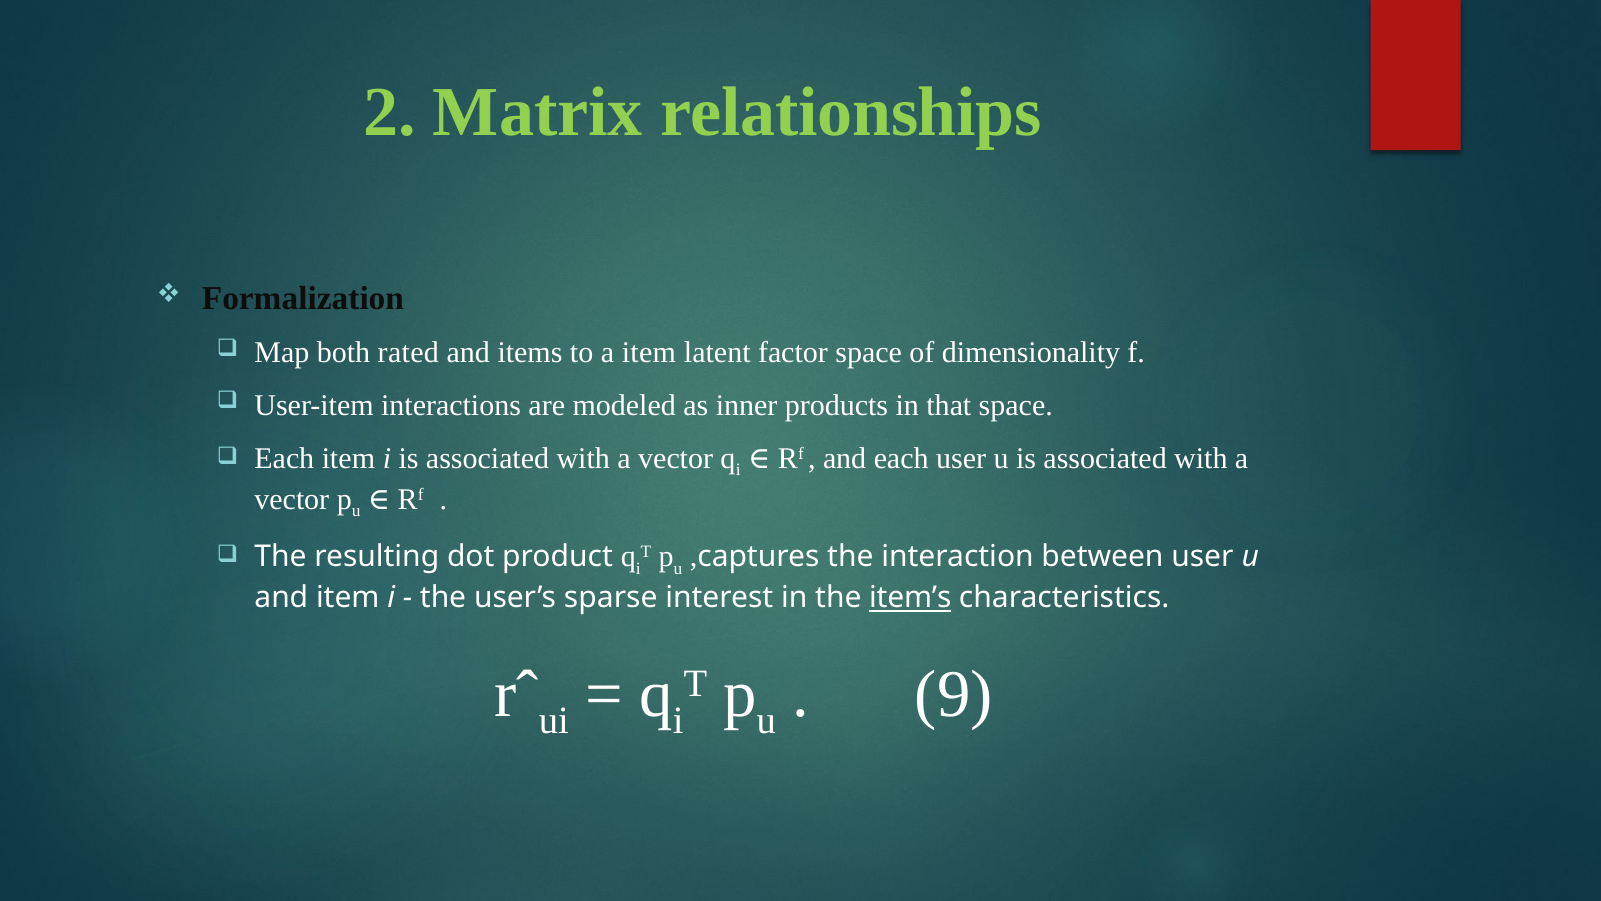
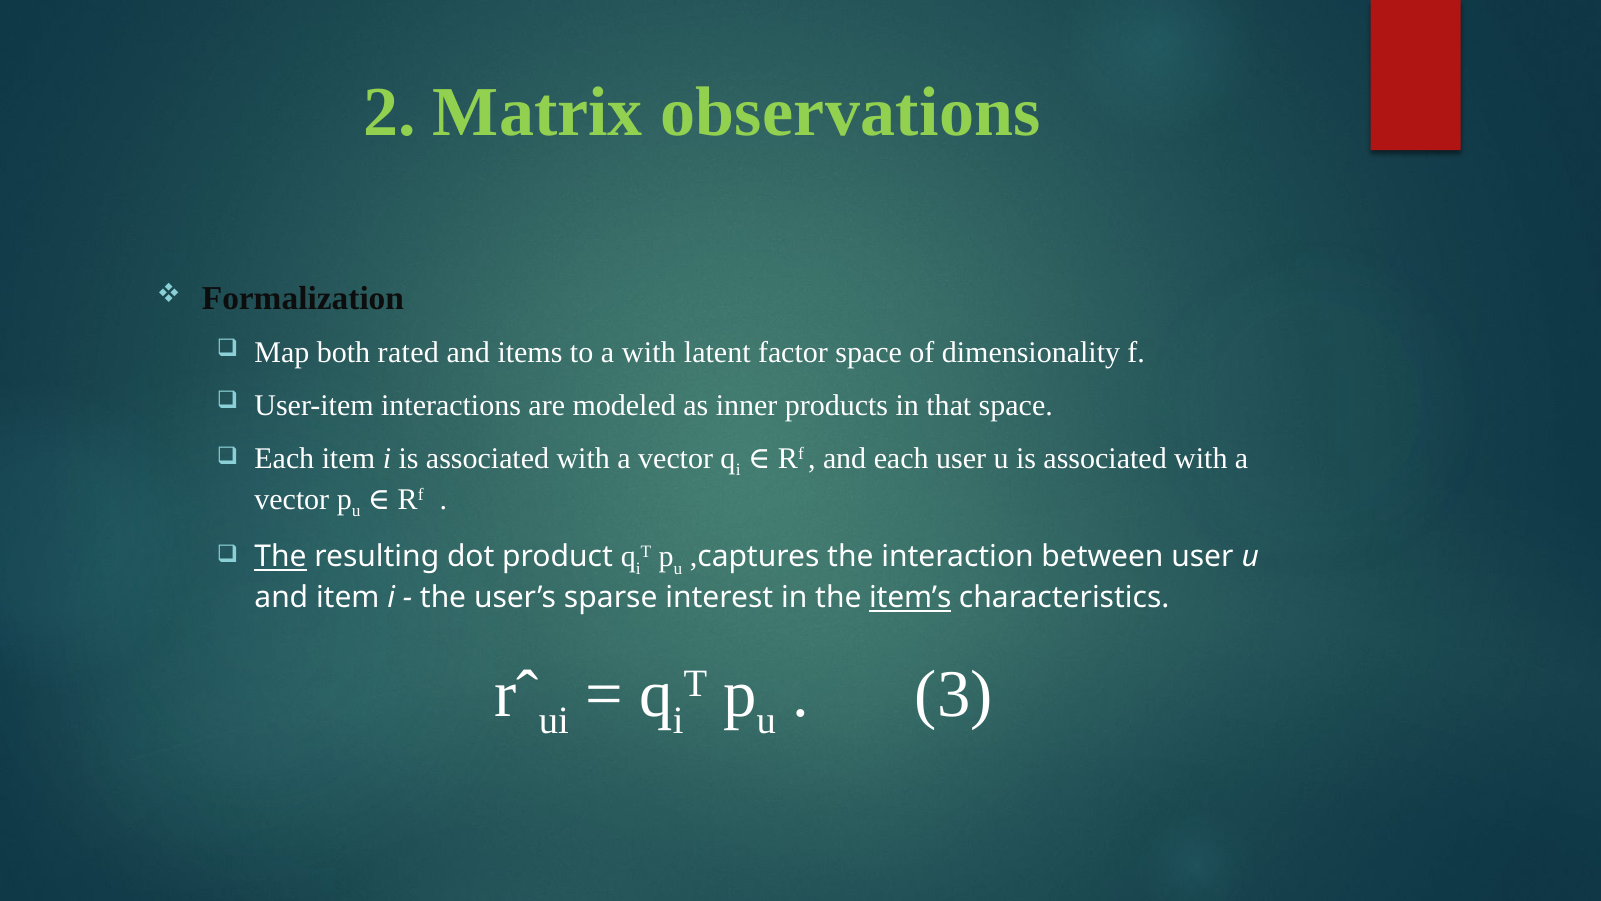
relationships: relationships -> observations (851, 112)
a item: item -> with (649, 352)
The underline: none -> present (281, 557)
9: 9 -> 3 (954, 694)
